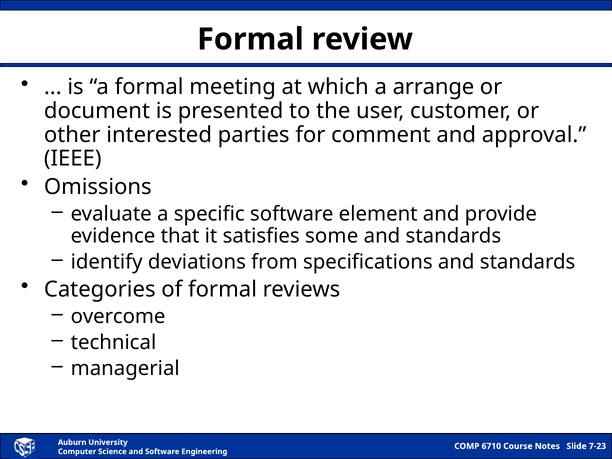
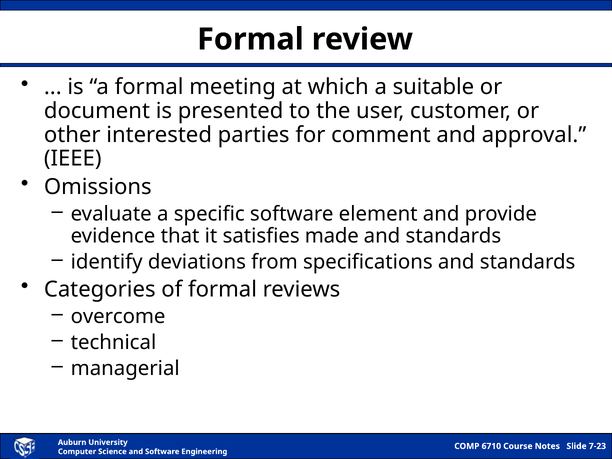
arrange: arrange -> suitable (433, 87)
some: some -> made (332, 236)
